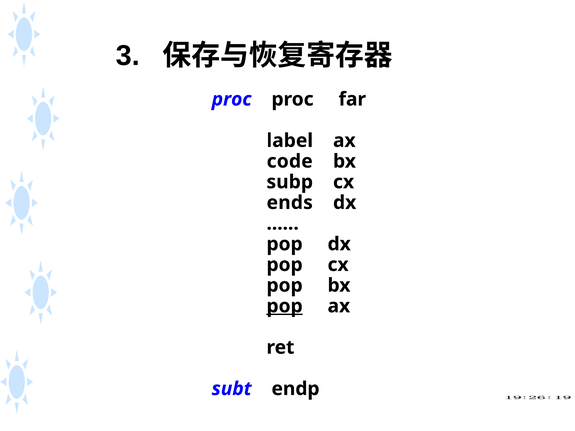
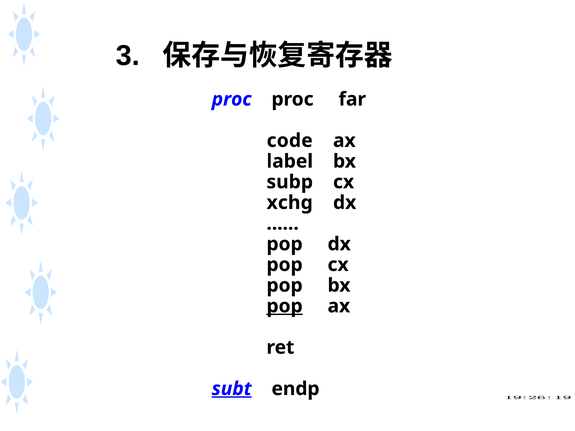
label: label -> code (290, 141)
code: code -> label (290, 161)
ends: ends -> xchg (290, 203)
subt underline: none -> present (232, 389)
